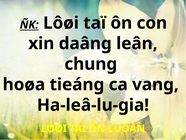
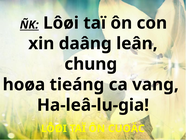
LUOÂN: LUOÂN -> CUOÄC (126, 128)
